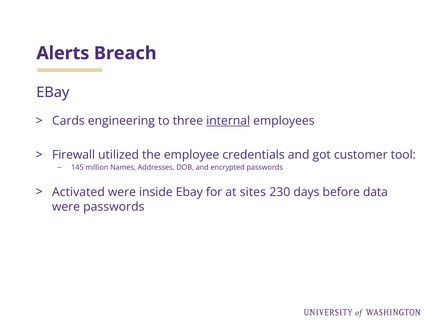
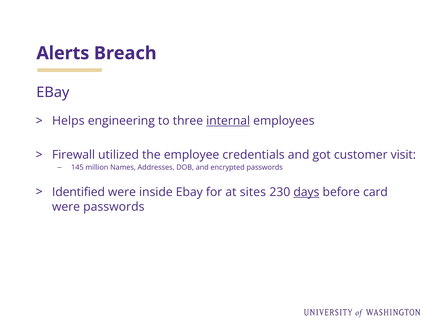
Cards: Cards -> Helps (68, 121)
tool: tool -> visit (403, 155)
Activated: Activated -> Identified (78, 192)
days underline: none -> present (306, 192)
data: data -> card (375, 192)
